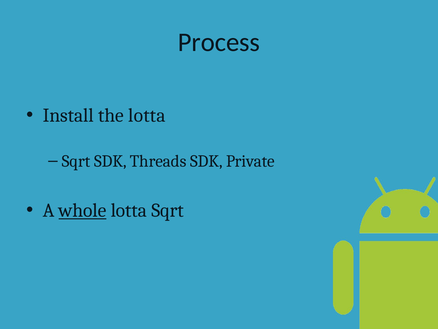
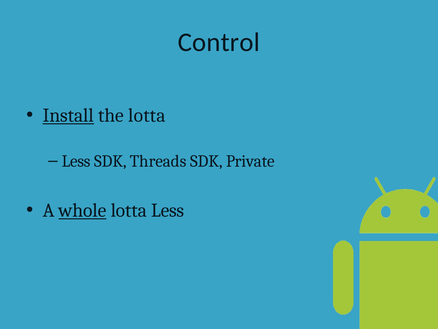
Process: Process -> Control (219, 42)
Install underline: none -> present (68, 115)
Sqrt: Sqrt -> Less (76, 161)
lotta Sqrt: Sqrt -> Less (168, 210)
